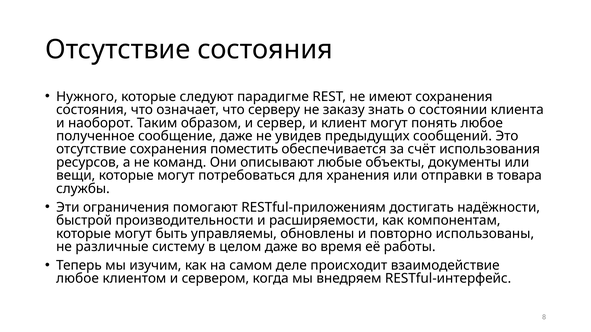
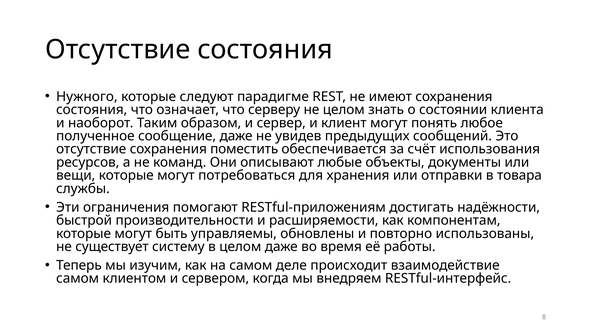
не заказу: заказу -> целом (344, 110)
различные: различные -> существует (112, 247)
любое: любое -> самом (78, 279)
